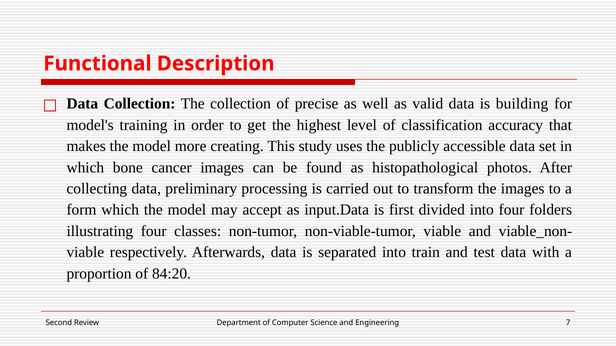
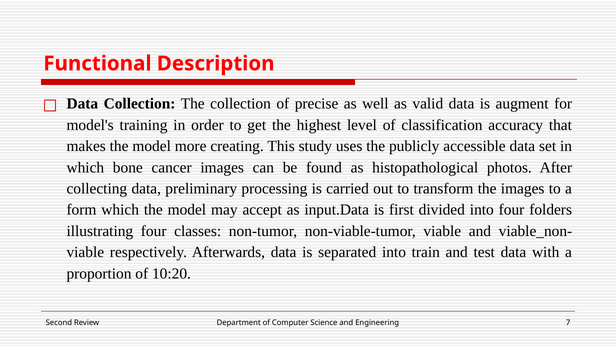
building: building -> augment (522, 104)
84:20: 84:20 -> 10:20 (171, 274)
